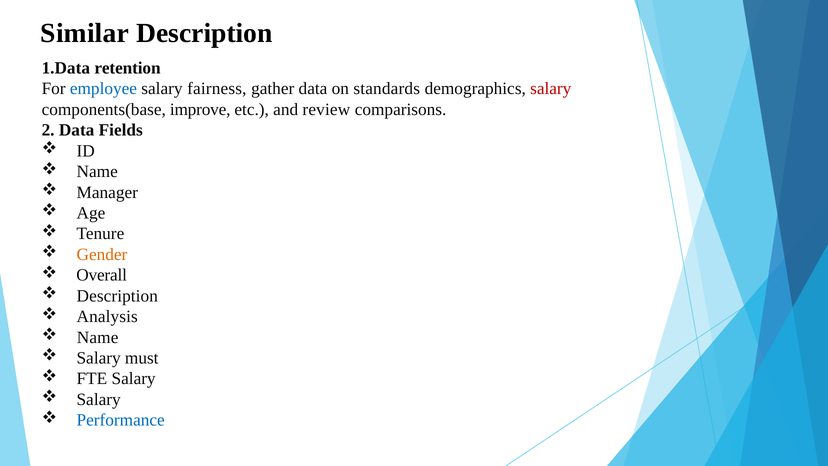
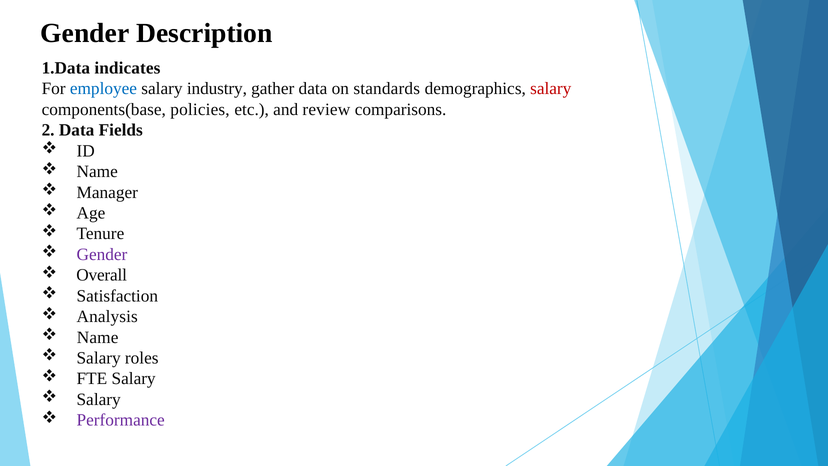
Similar: Similar -> Gender (85, 33)
retention: retention -> indicates (127, 68)
fairness: fairness -> industry (217, 89)
improve: improve -> policies (200, 109)
Gender colour: orange -> purple (102, 254)
Description: Description -> Satisfaction (117, 296)
must: must -> roles (142, 358)
Performance colour: blue -> purple (121, 420)
